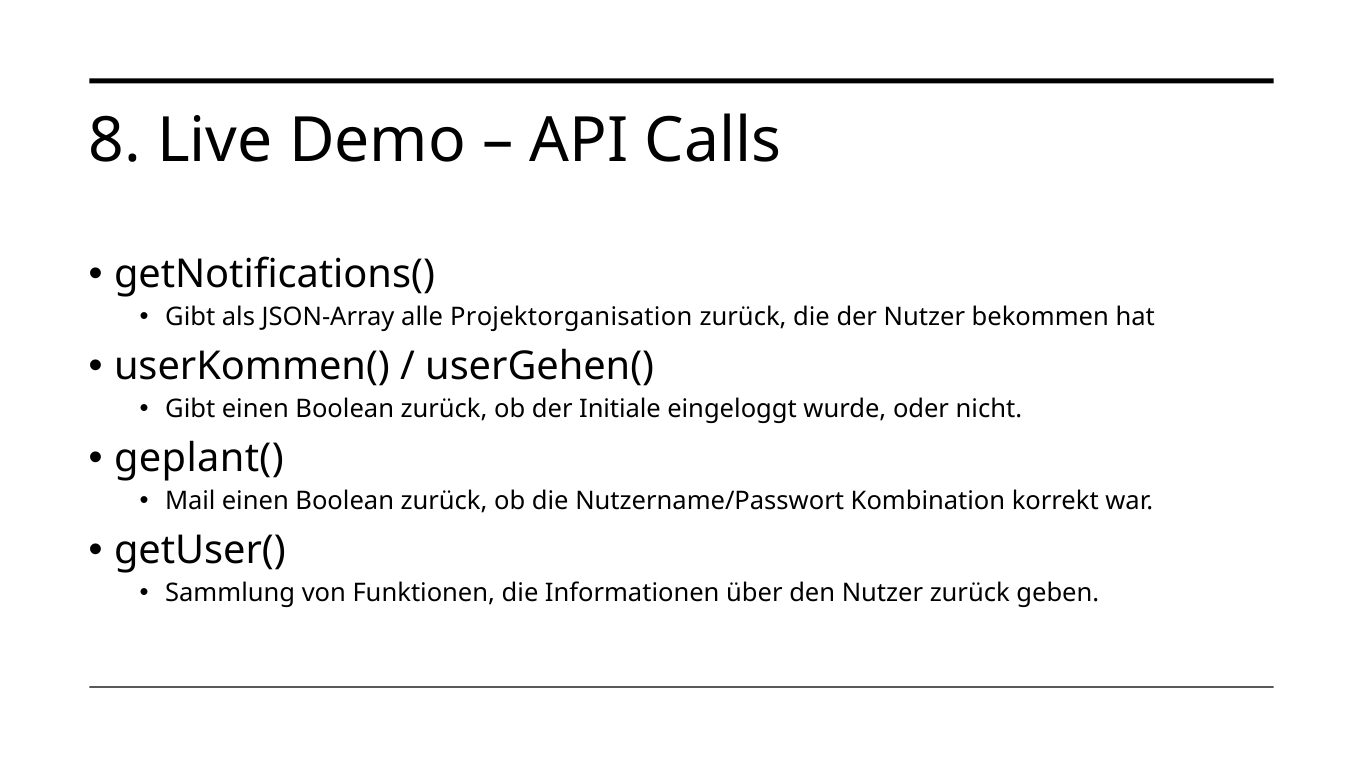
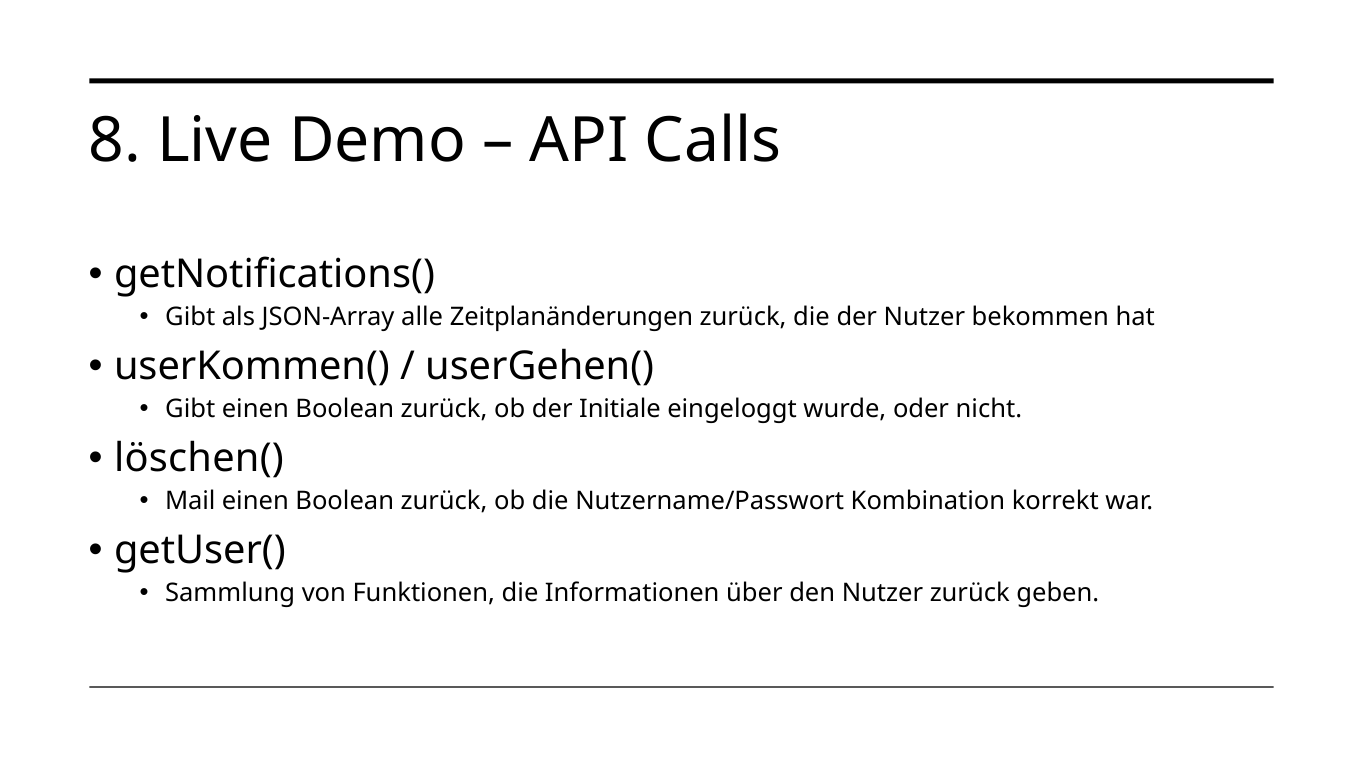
Projektorganisation: Projektorganisation -> Zeitplanänderungen (571, 317)
geplant(: geplant( -> löschen( (199, 458)
